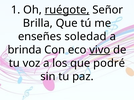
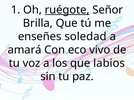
brinda: brinda -> amará (25, 50)
vivo underline: present -> none (100, 50)
podré: podré -> labios (109, 63)
